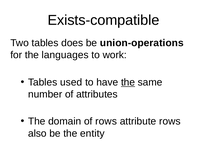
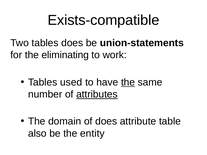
union-operations: union-operations -> union-statements (142, 43)
languages: languages -> eliminating (65, 55)
attributes underline: none -> present (97, 94)
of rows: rows -> does (106, 122)
attribute rows: rows -> table (170, 122)
